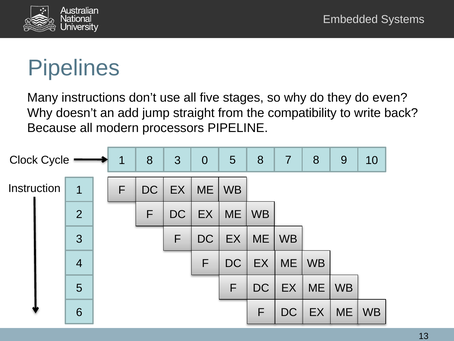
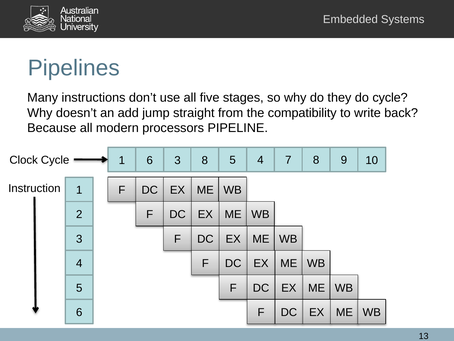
do even: even -> cycle (390, 98)
1 8: 8 -> 6 (150, 160)
3 0: 0 -> 8 (205, 160)
5 8: 8 -> 4 (260, 160)
